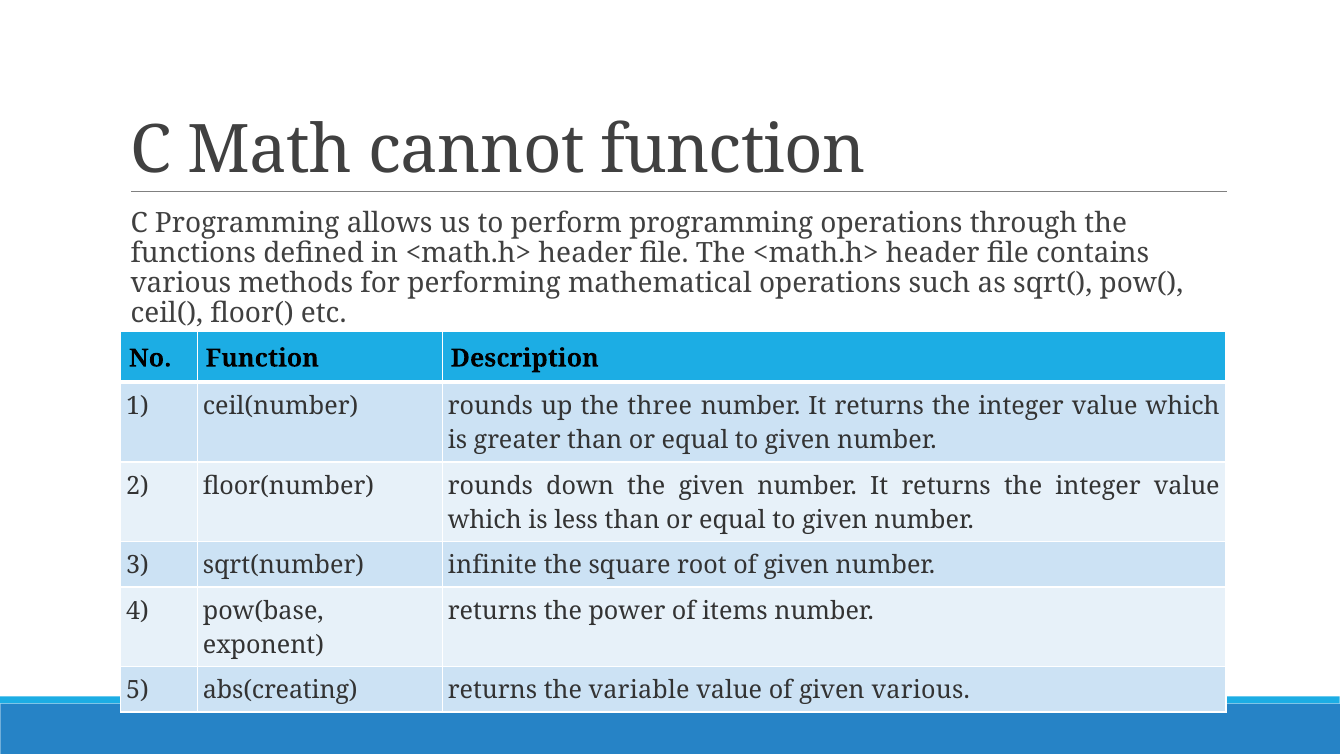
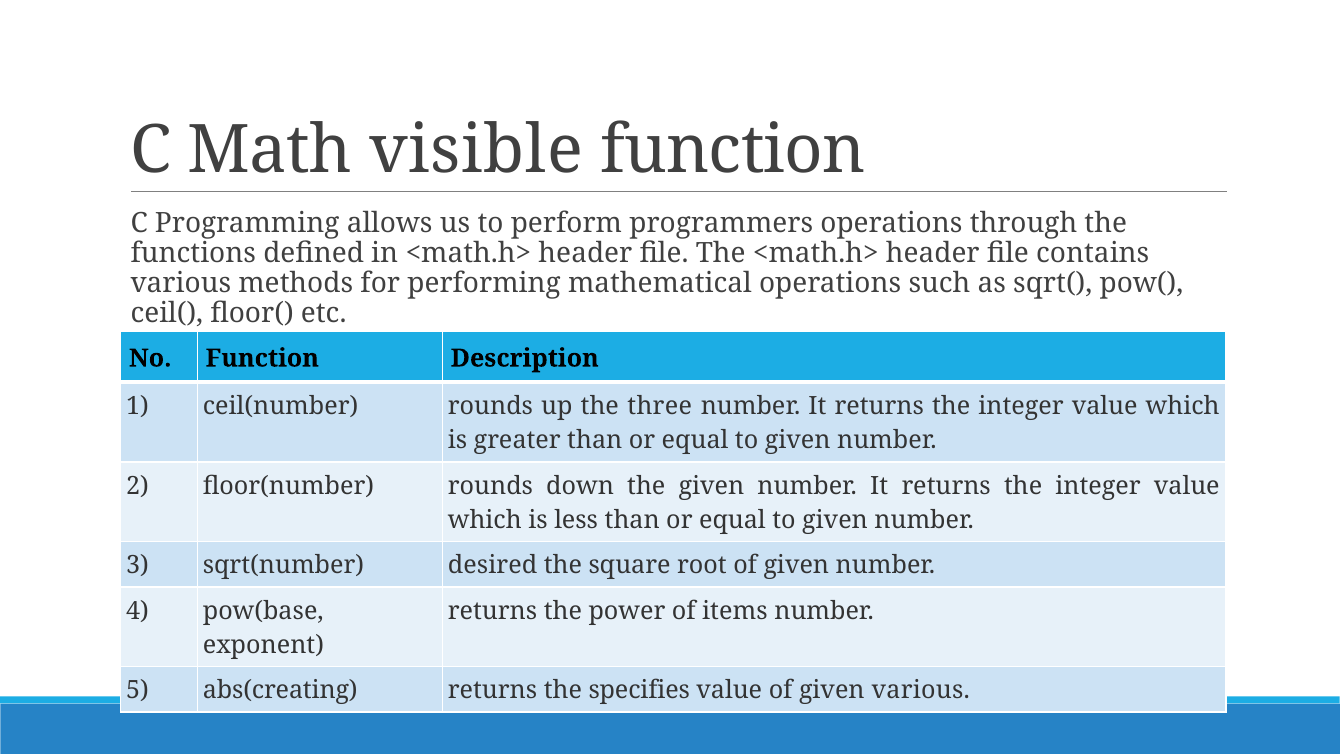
cannot: cannot -> visible (476, 150)
perform programming: programming -> programmers (721, 223)
infinite: infinite -> desired (493, 565)
variable: variable -> specifies (639, 690)
